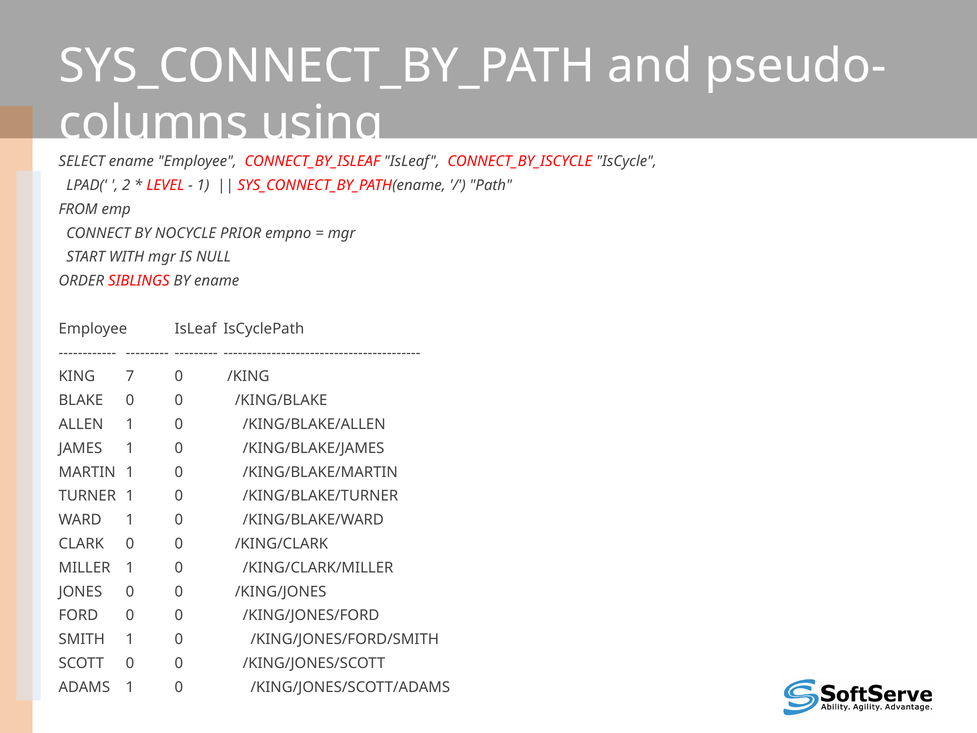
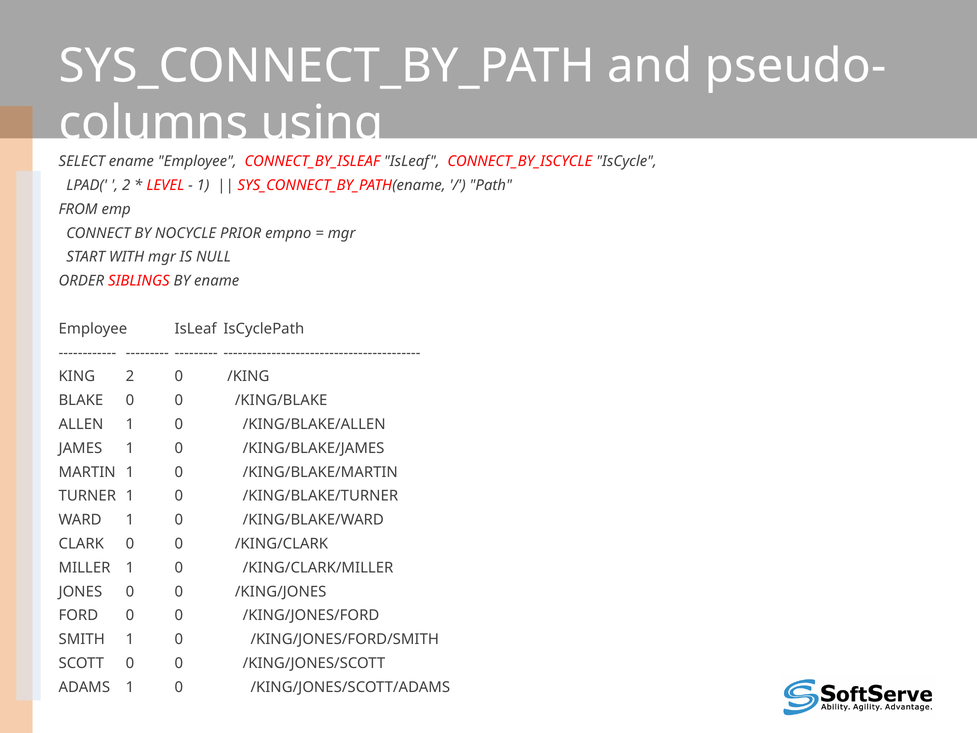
KING 7: 7 -> 2 (130, 376)
